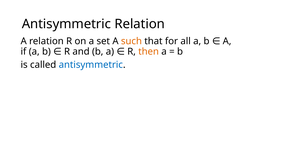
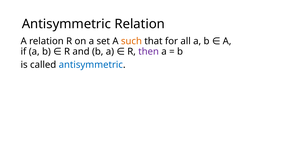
then colour: orange -> purple (149, 51)
